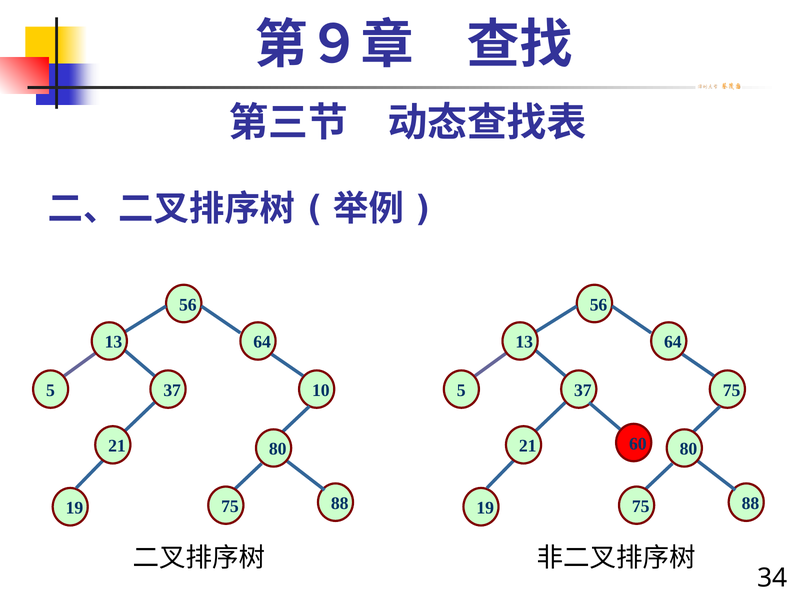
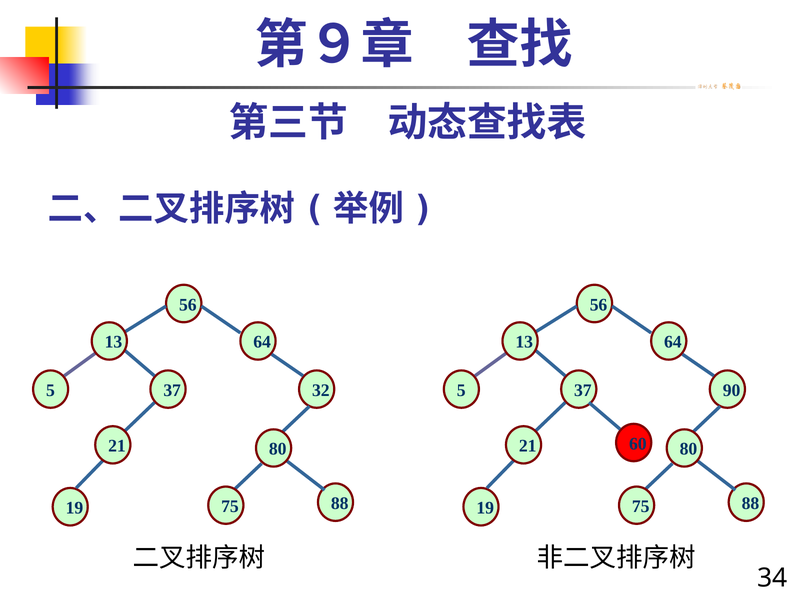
10: 10 -> 32 (321, 390)
5 75: 75 -> 90 (732, 390)
